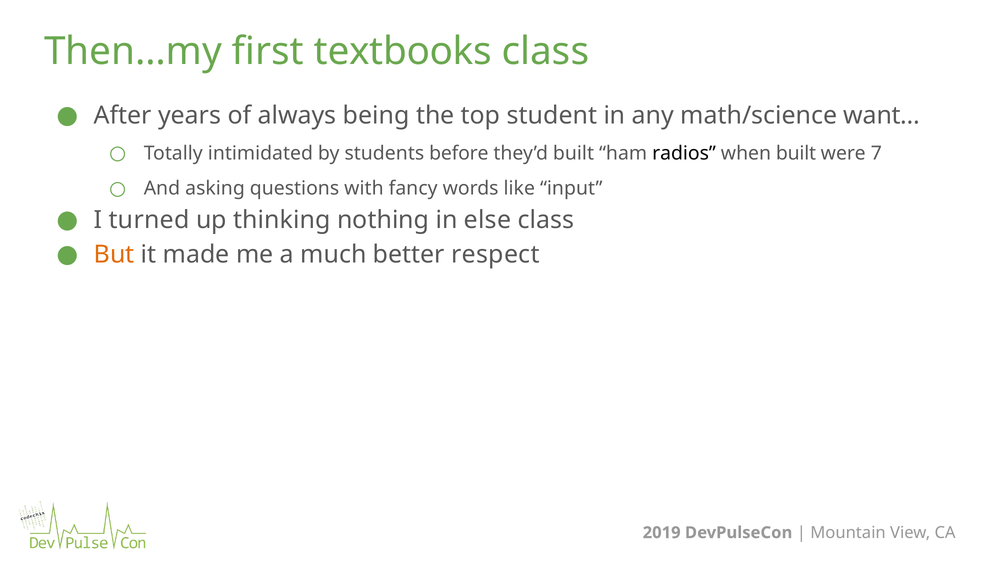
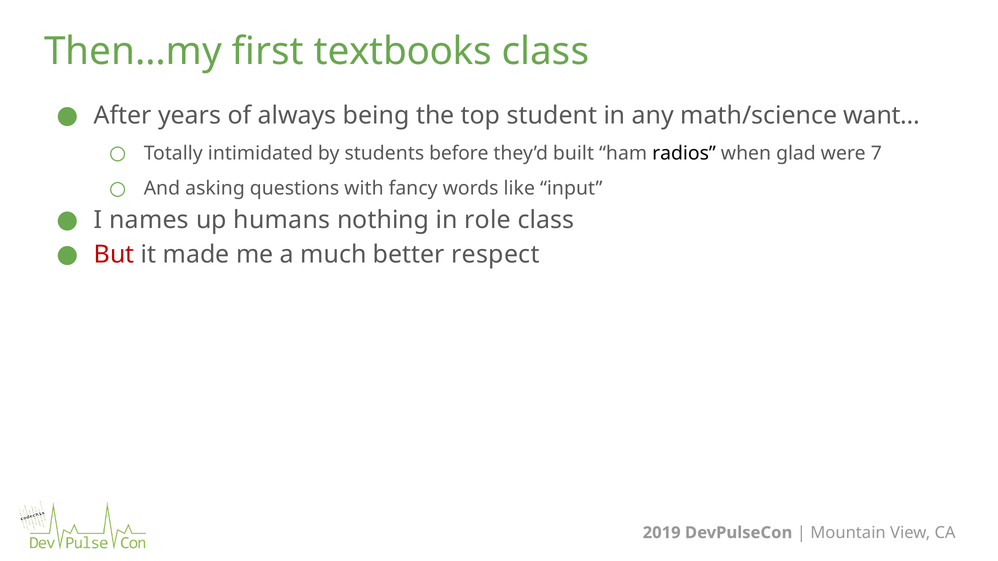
when built: built -> glad (796, 153)
turned: turned -> names (149, 220)
thinking: thinking -> humans (282, 220)
else: else -> role (488, 220)
But colour: orange -> red (114, 255)
